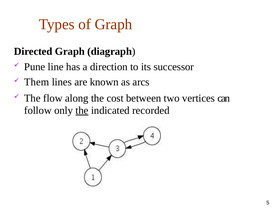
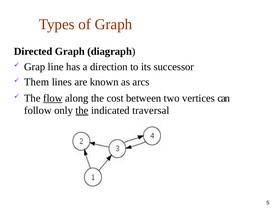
Pune: Pune -> Grap (35, 67)
flow underline: none -> present (53, 98)
recorded: recorded -> traversal (151, 110)
